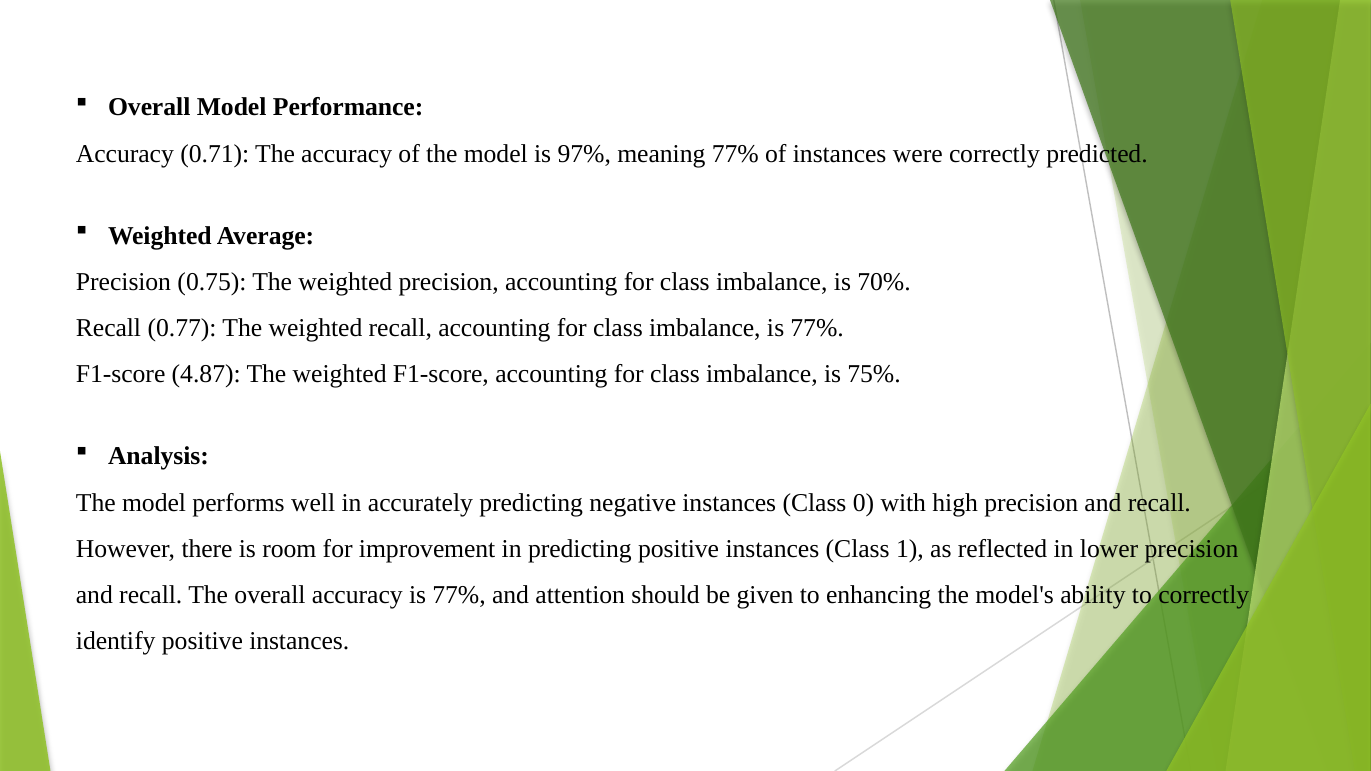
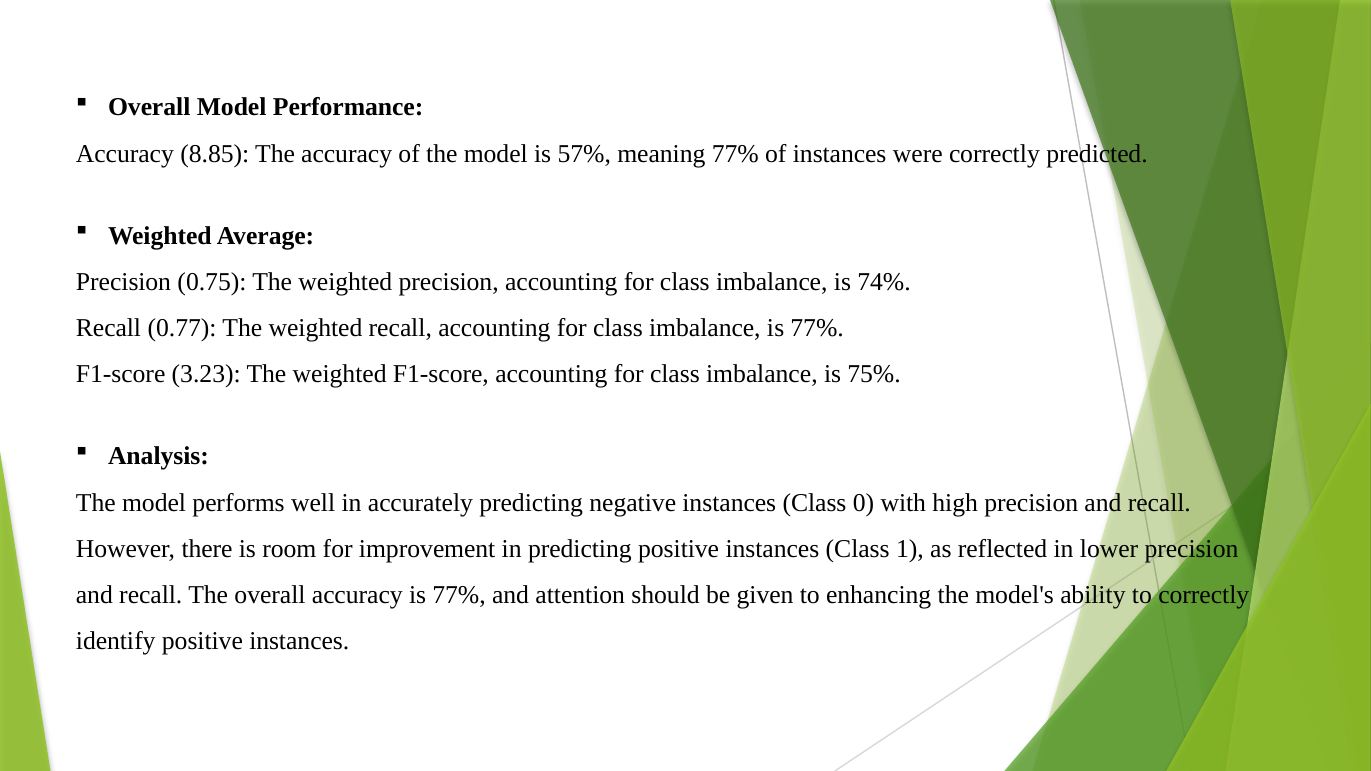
0.71: 0.71 -> 8.85 (215, 154)
97%: 97% -> 57% (584, 154)
70%: 70% -> 74% (884, 282)
4.87: 4.87 -> 3.23 (206, 374)
